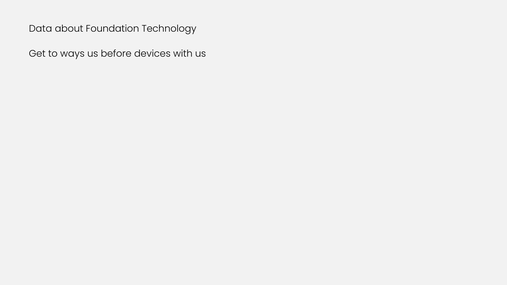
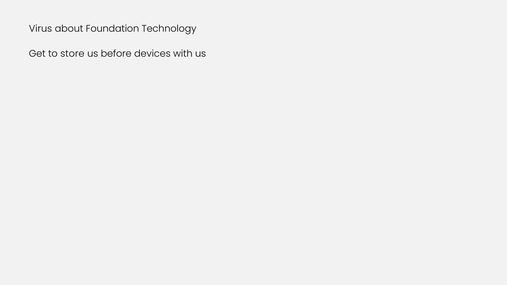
Data: Data -> Virus (41, 29)
ways: ways -> store (72, 54)
